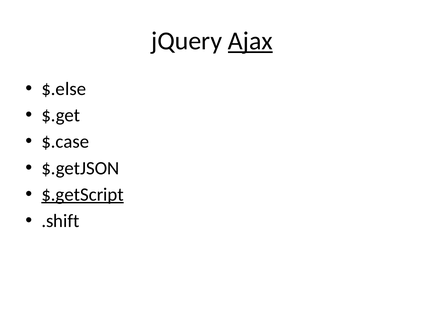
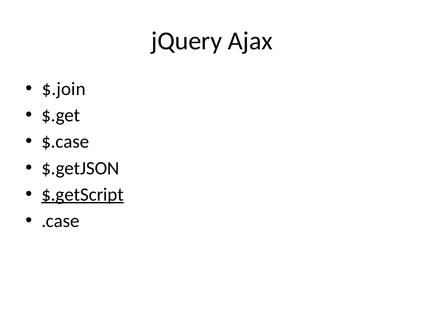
Ajax underline: present -> none (250, 41)
$.else: $.else -> $.join (64, 89)
.shift: .shift -> .case (60, 221)
